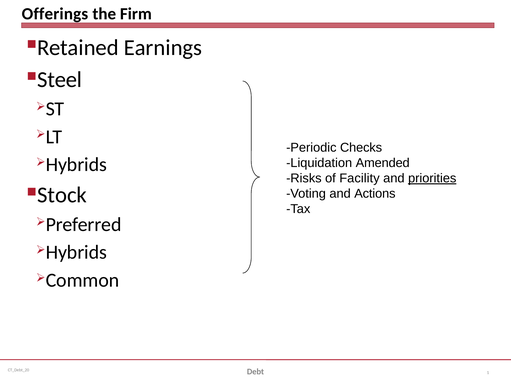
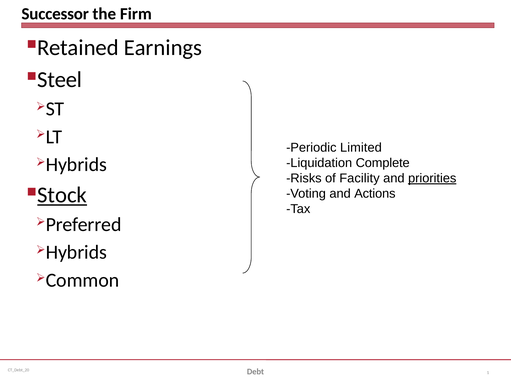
Offerings: Offerings -> Successor (55, 14)
Checks: Checks -> Limited (361, 147)
Amended: Amended -> Complete (383, 163)
Stock underline: none -> present (62, 195)
